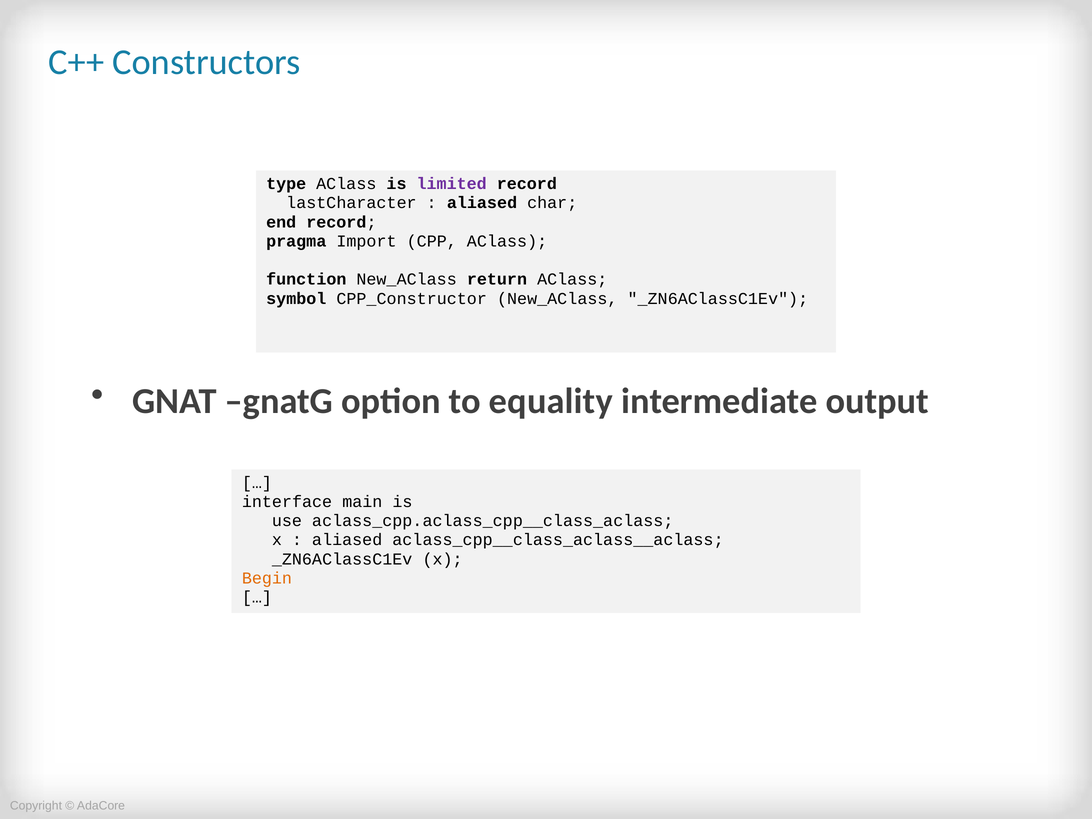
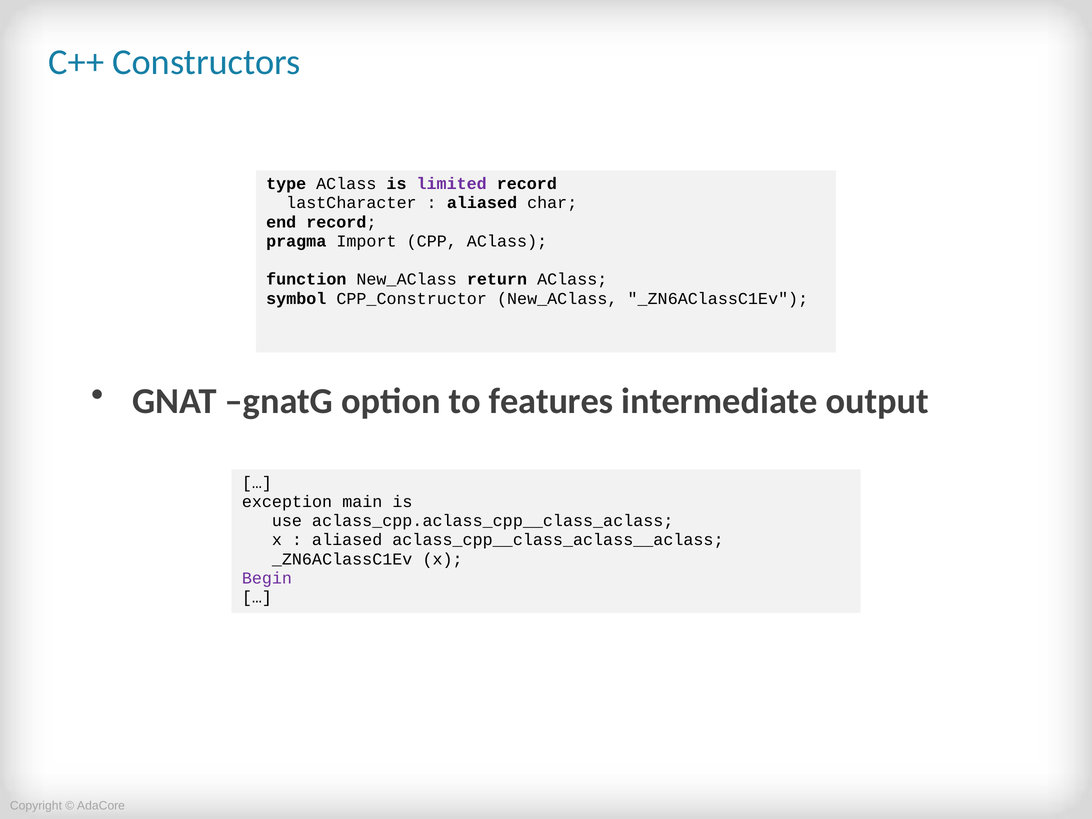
equality: equality -> features (551, 401)
interface: interface -> exception (287, 502)
Begin colour: orange -> purple (267, 578)
